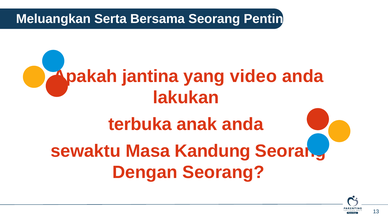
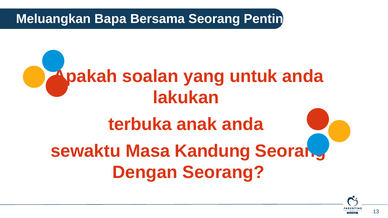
Serta: Serta -> Bapa (110, 19)
jantina: jantina -> soalan (150, 76)
video: video -> untuk (254, 76)
